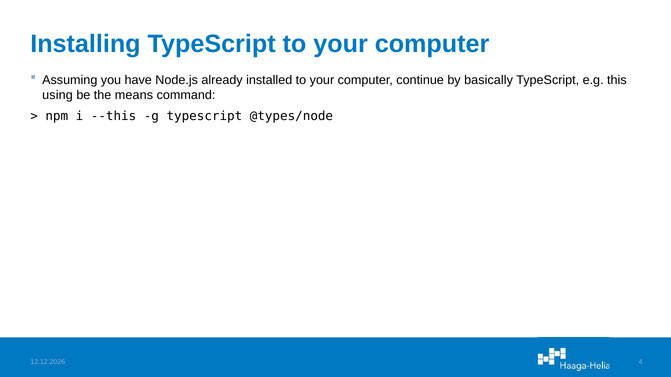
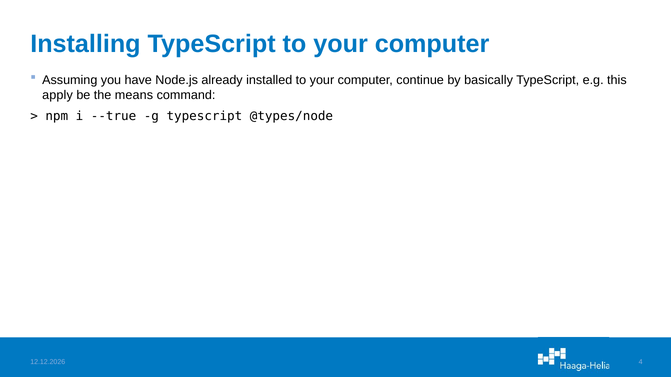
using: using -> apply (58, 95)
--this: --this -> --true (114, 116)
